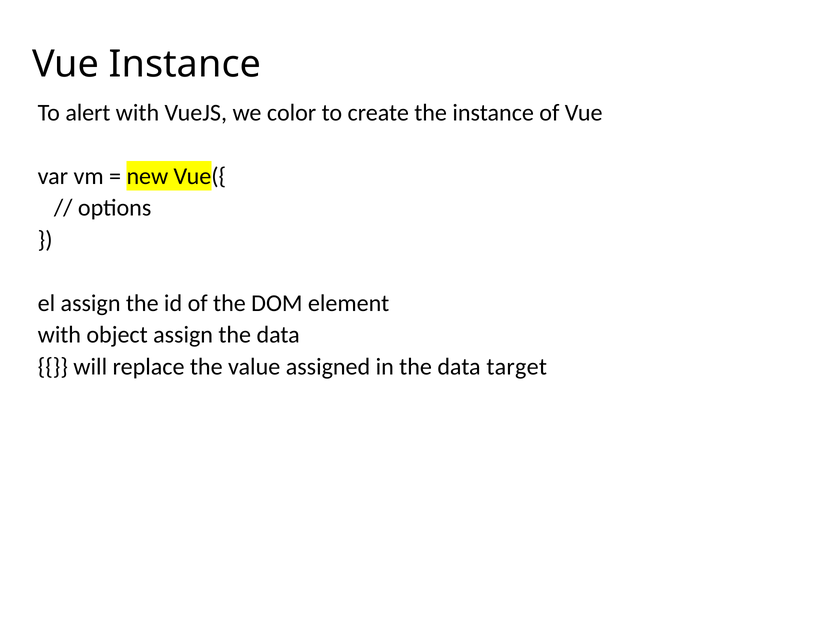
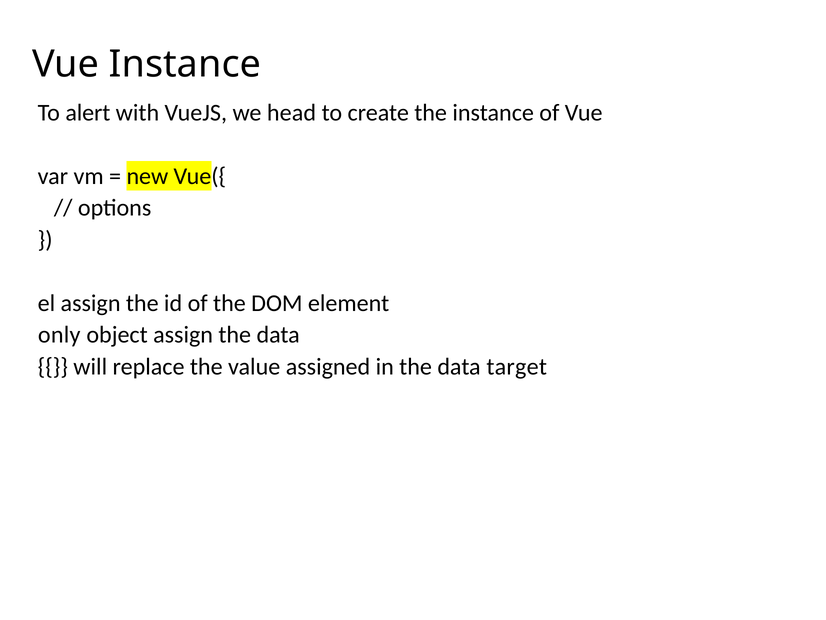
color: color -> head (291, 113)
with: with -> only (59, 335)
